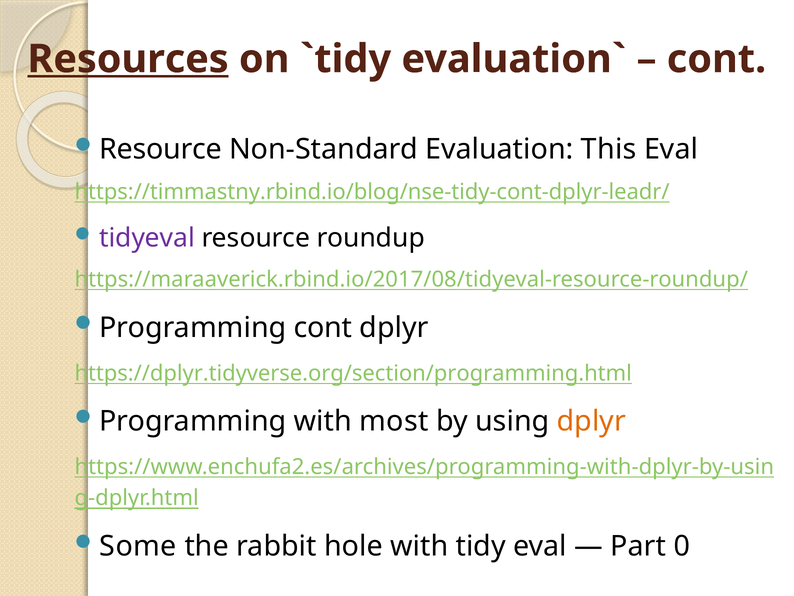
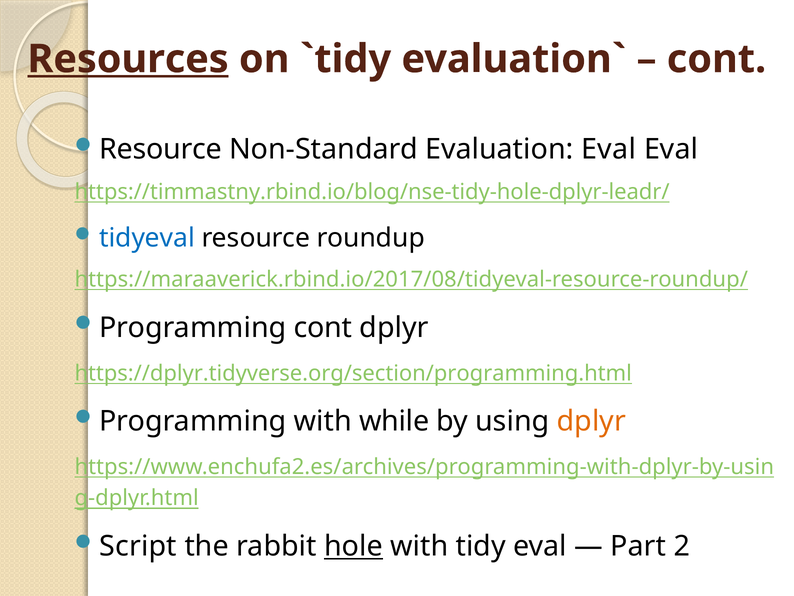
Evaluation This: This -> Eval (609, 149)
https://timmastny.rbind.io/blog/nse-tidy-cont-dplyr-leadr/: https://timmastny.rbind.io/blog/nse-tidy-cont-dplyr-leadr/ -> https://timmastny.rbind.io/blog/nse-tidy-hole-dplyr-leadr/ (372, 192)
tidyeval colour: purple -> blue (147, 238)
most: most -> while (394, 421)
Some: Some -> Script (138, 546)
hole underline: none -> present (353, 546)
0: 0 -> 2 (682, 546)
